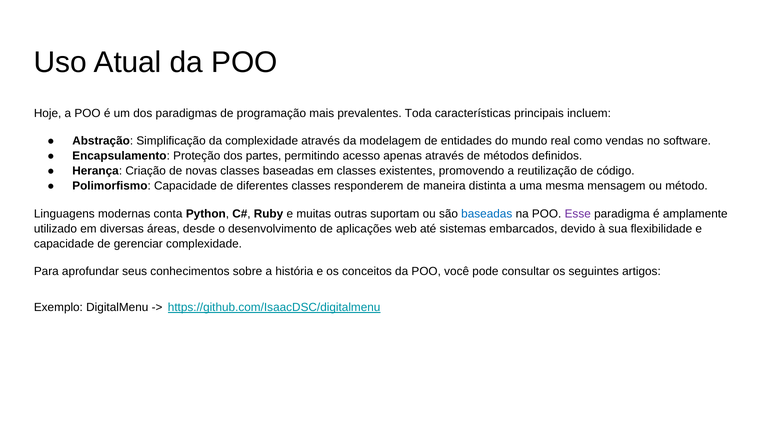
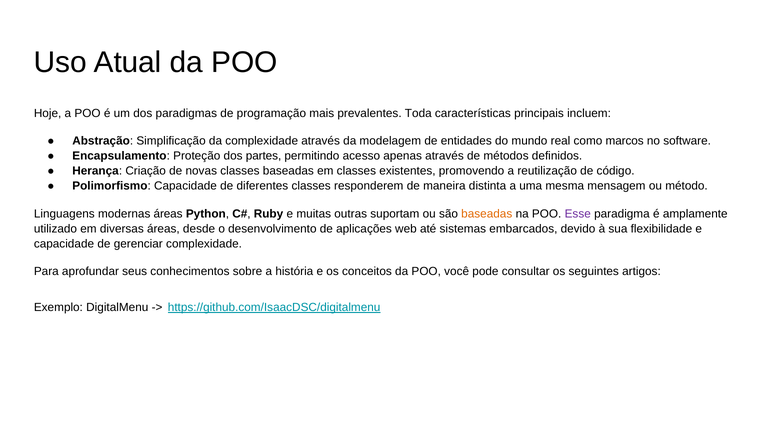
vendas: vendas -> marcos (625, 141)
modernas conta: conta -> áreas (168, 214)
baseadas colour: blue -> orange (487, 214)
